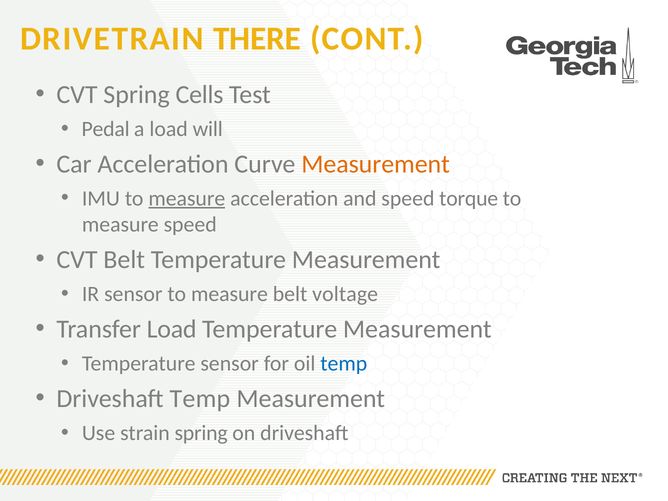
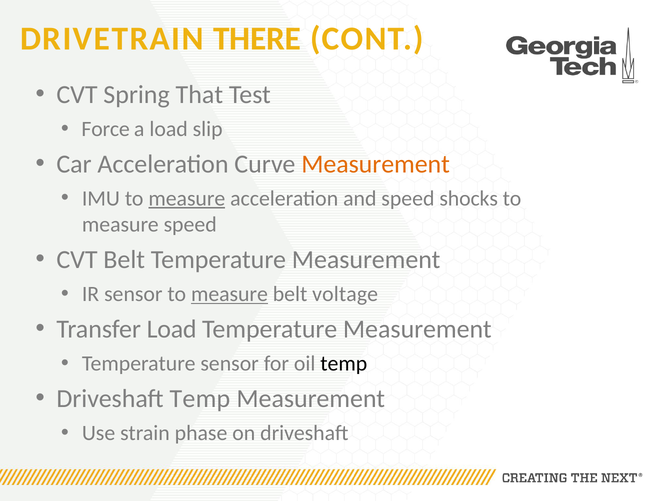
Cells: Cells -> That (199, 95)
Pedal: Pedal -> Force (106, 129)
will: will -> slip (208, 129)
torque: torque -> shocks (469, 198)
measure underline: none -> present (229, 294)
temp colour: blue -> black (344, 364)
strain spring: spring -> phase (201, 433)
